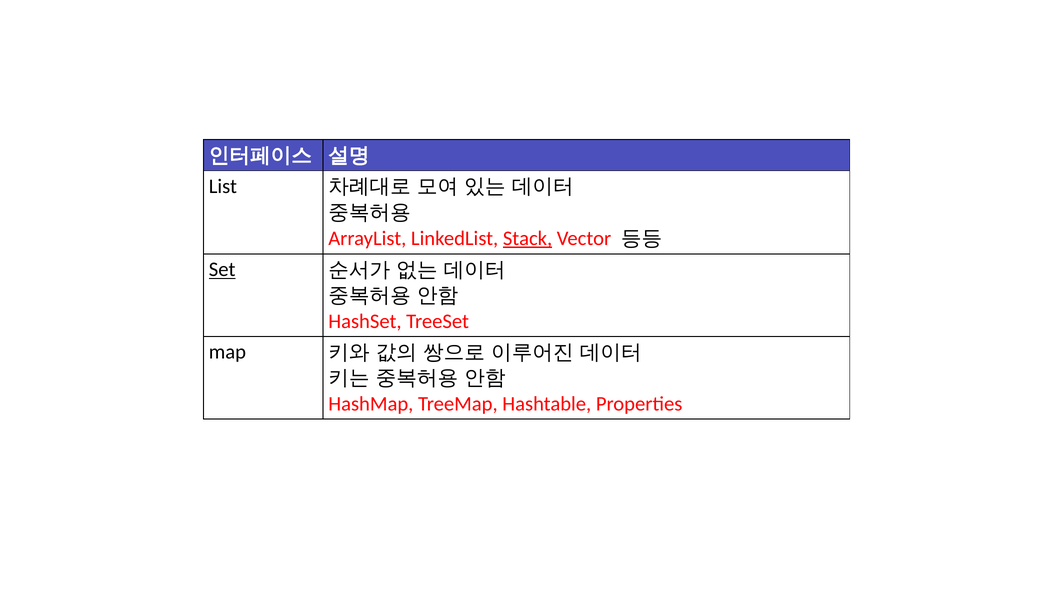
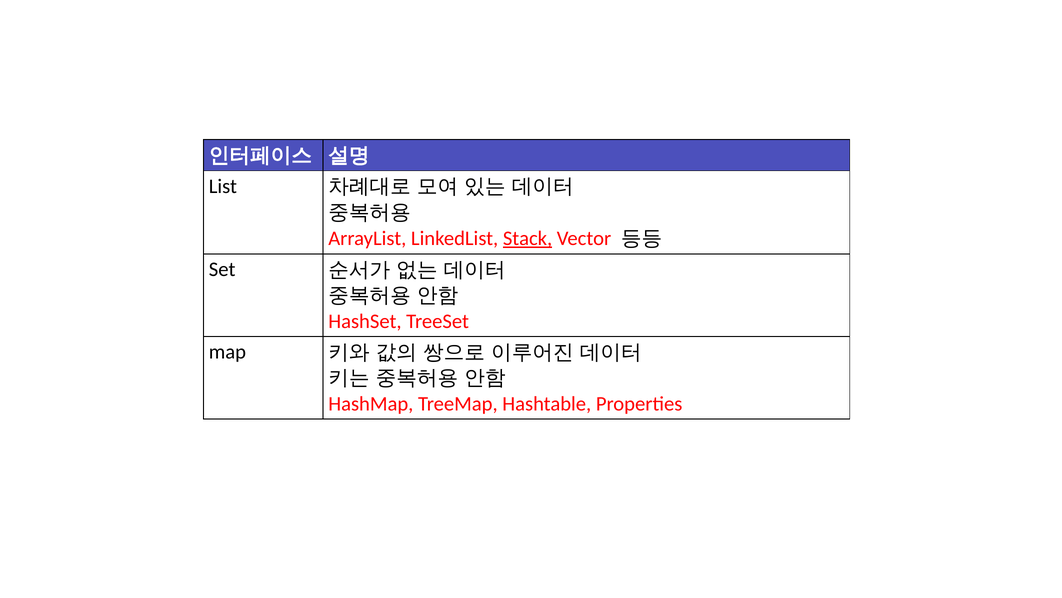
Set underline: present -> none (222, 269)
